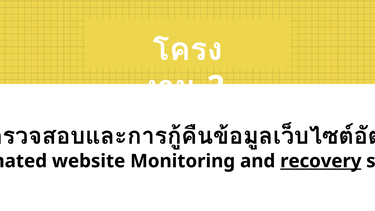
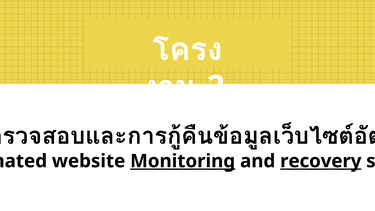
Monitoring underline: none -> present (183, 161)
